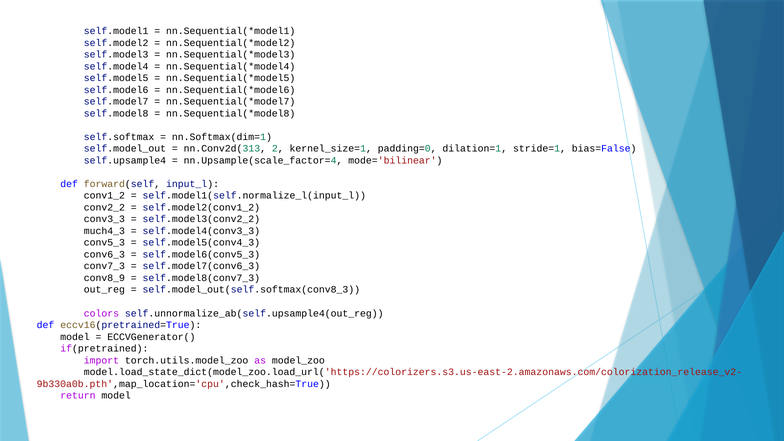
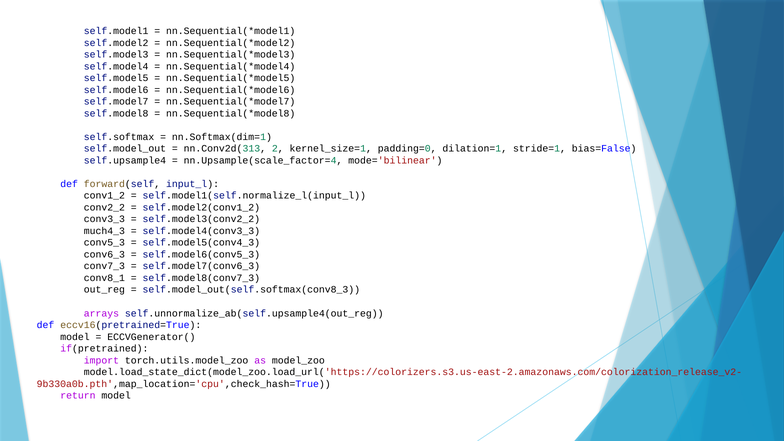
conv8_9: conv8_9 -> conv8_1 (104, 278)
colors: colors -> arrays (101, 313)
